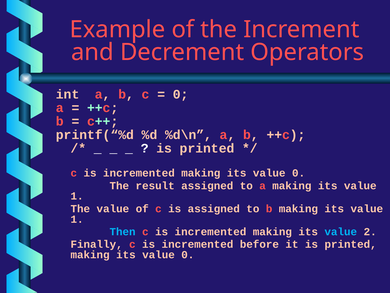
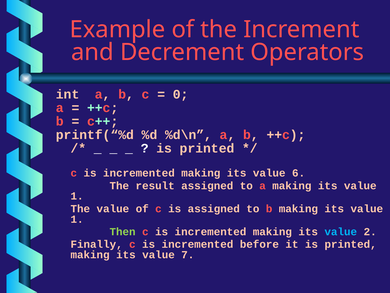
0: 0 -> 6 (299, 173)
Then colour: light blue -> light green (123, 231)
0: 0 -> 7 (188, 254)
